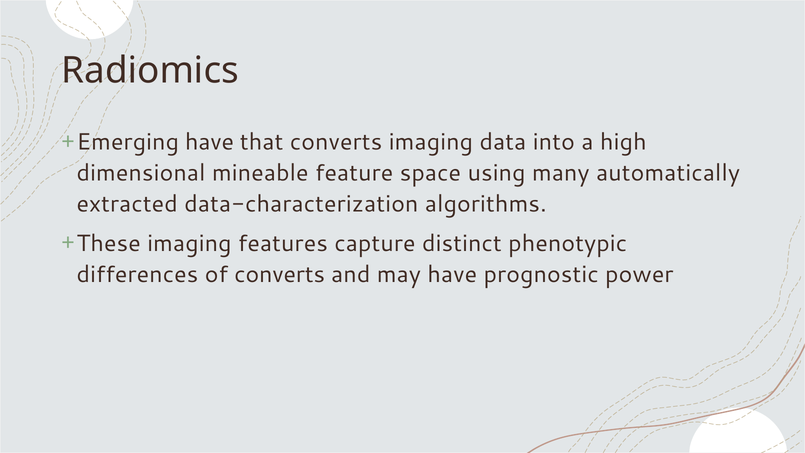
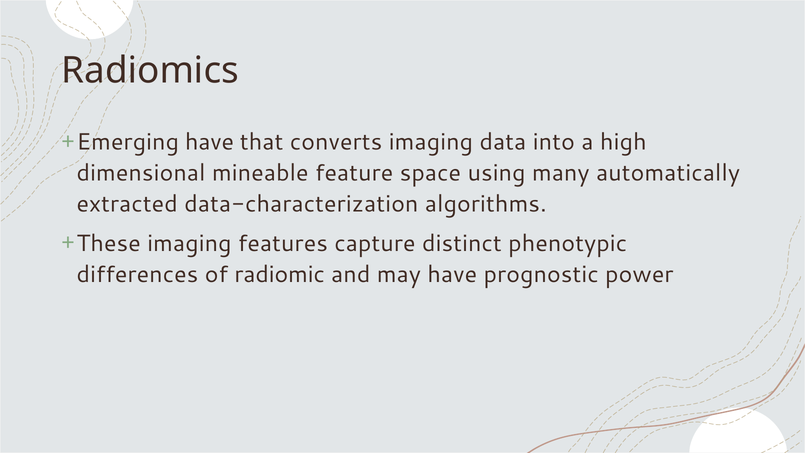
of converts: converts -> radiomic (280, 274)
